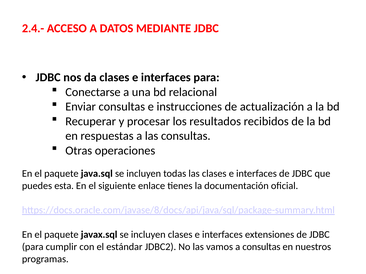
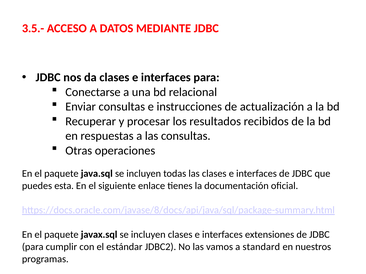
2.4.-: 2.4.- -> 3.5.- (33, 28)
a consultas: consultas -> standard (261, 247)
